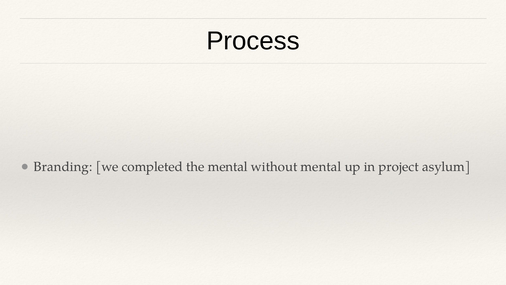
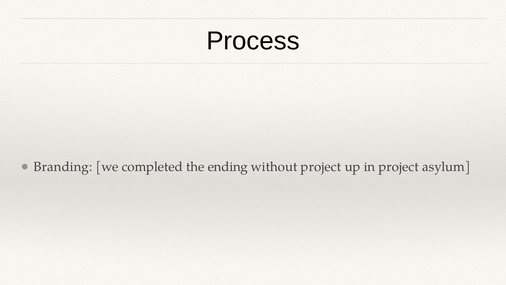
the mental: mental -> ending (228, 167)
without mental: mental -> project (321, 167)
